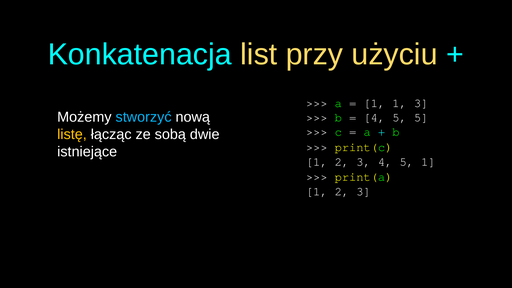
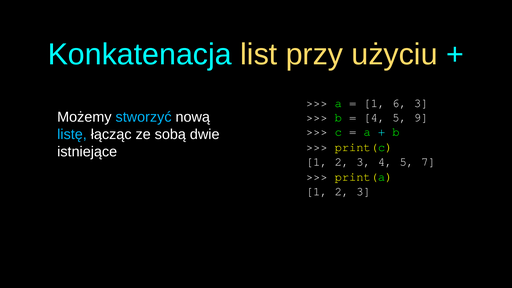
1 1: 1 -> 6 (400, 103)
5 5: 5 -> 9 (421, 118)
listę colour: yellow -> light blue (72, 134)
5 1: 1 -> 7 (428, 162)
